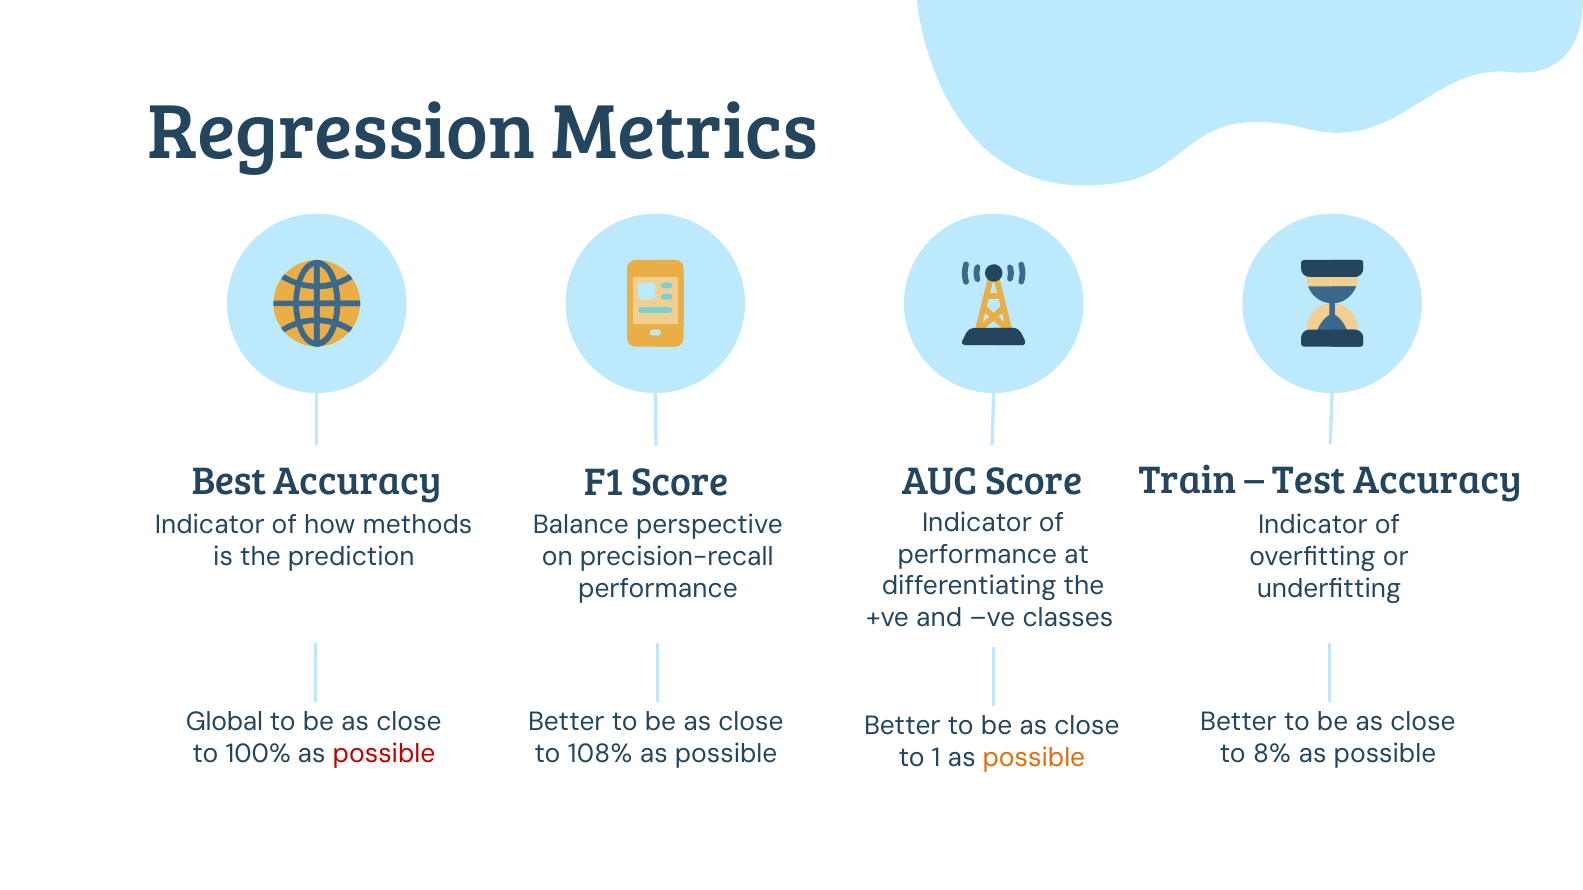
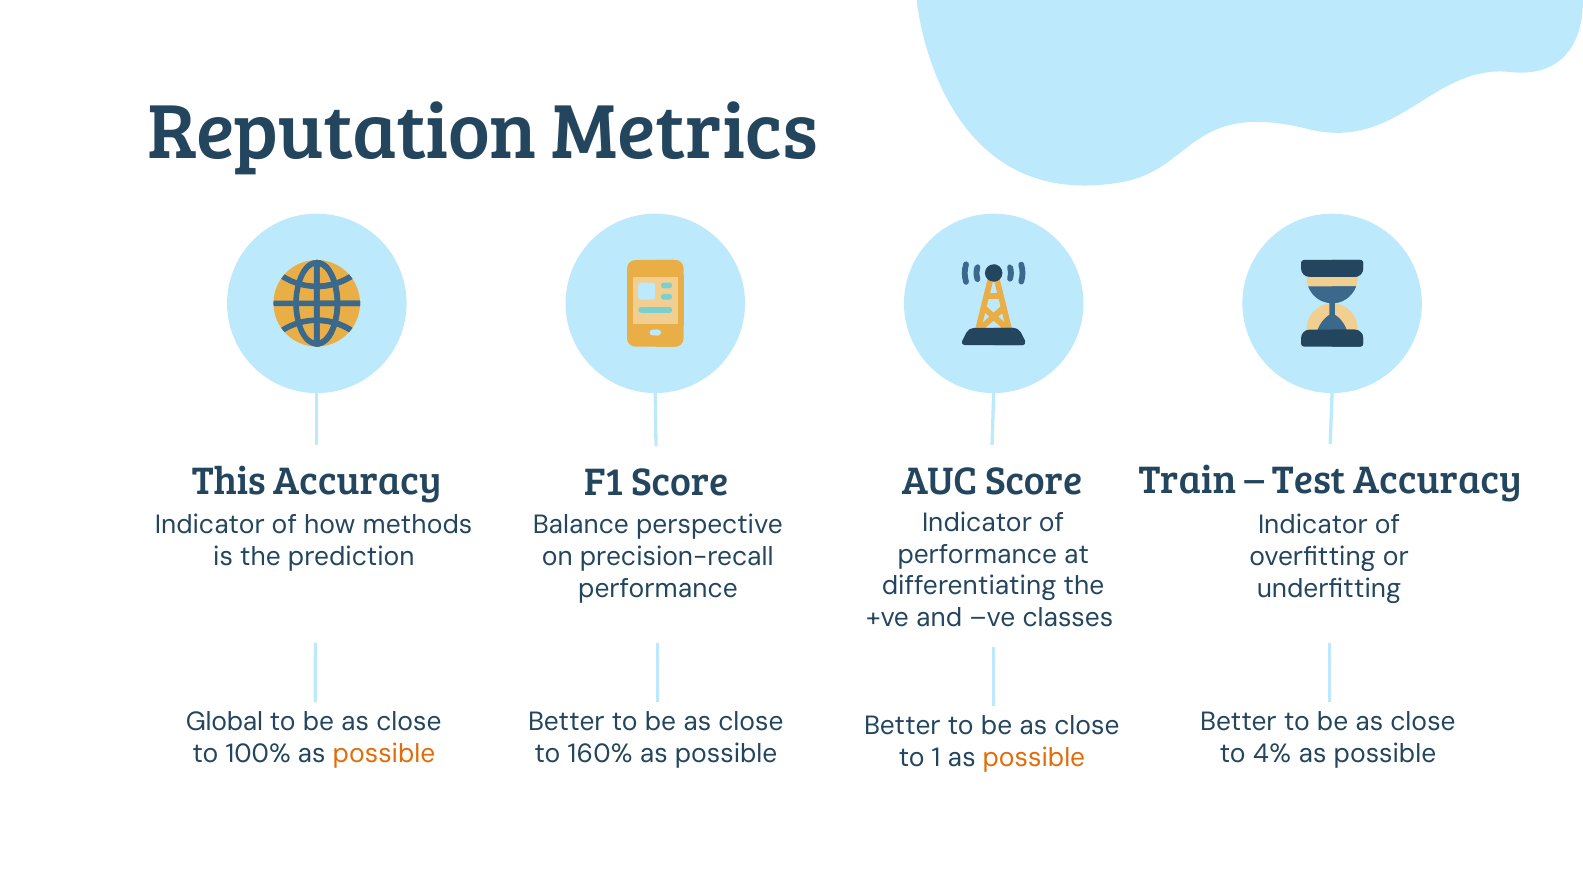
Regression: Regression -> Reputation (342, 132)
Best: Best -> This (229, 481)
possible colour: red -> orange (384, 754)
108%: 108% -> 160% (600, 754)
8%: 8% -> 4% (1272, 754)
